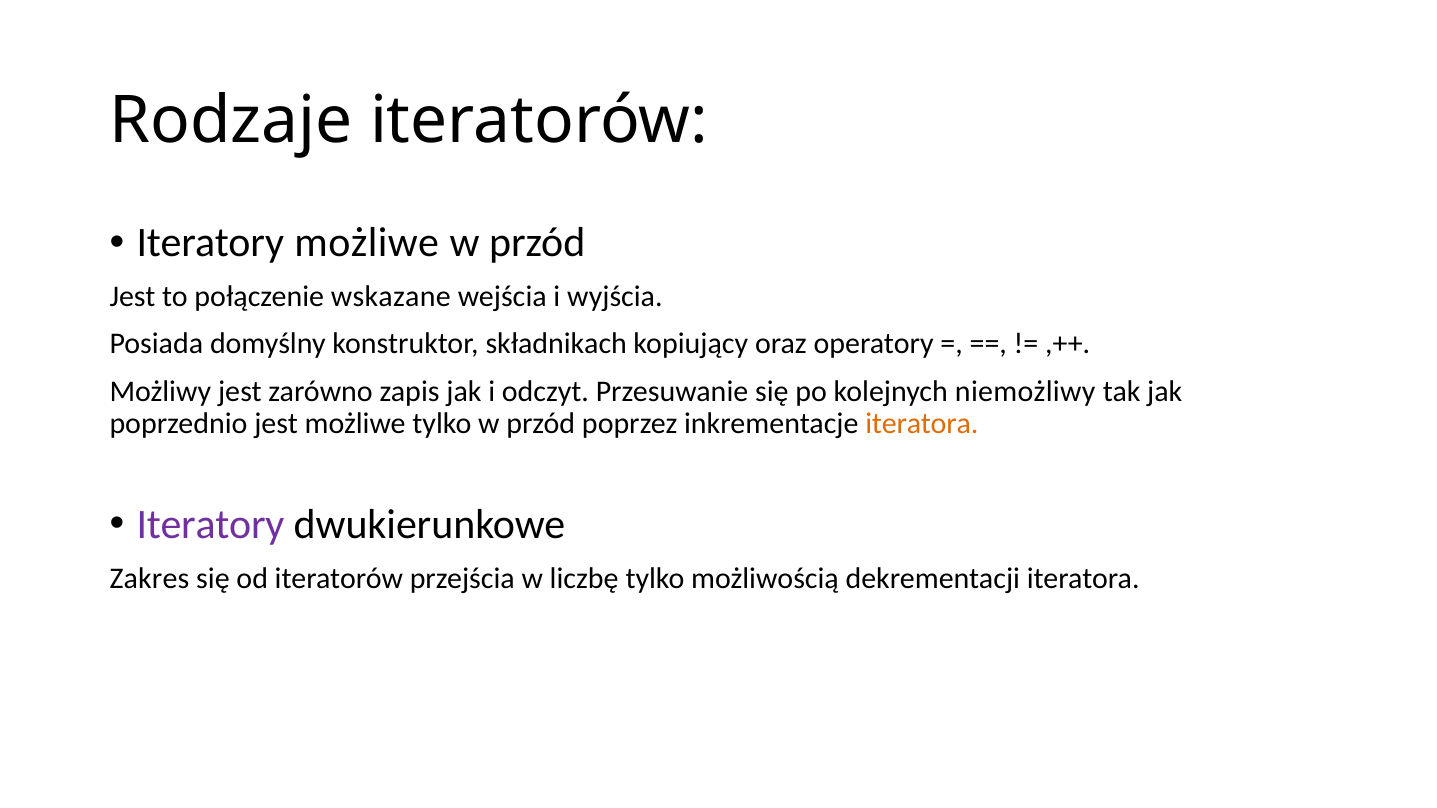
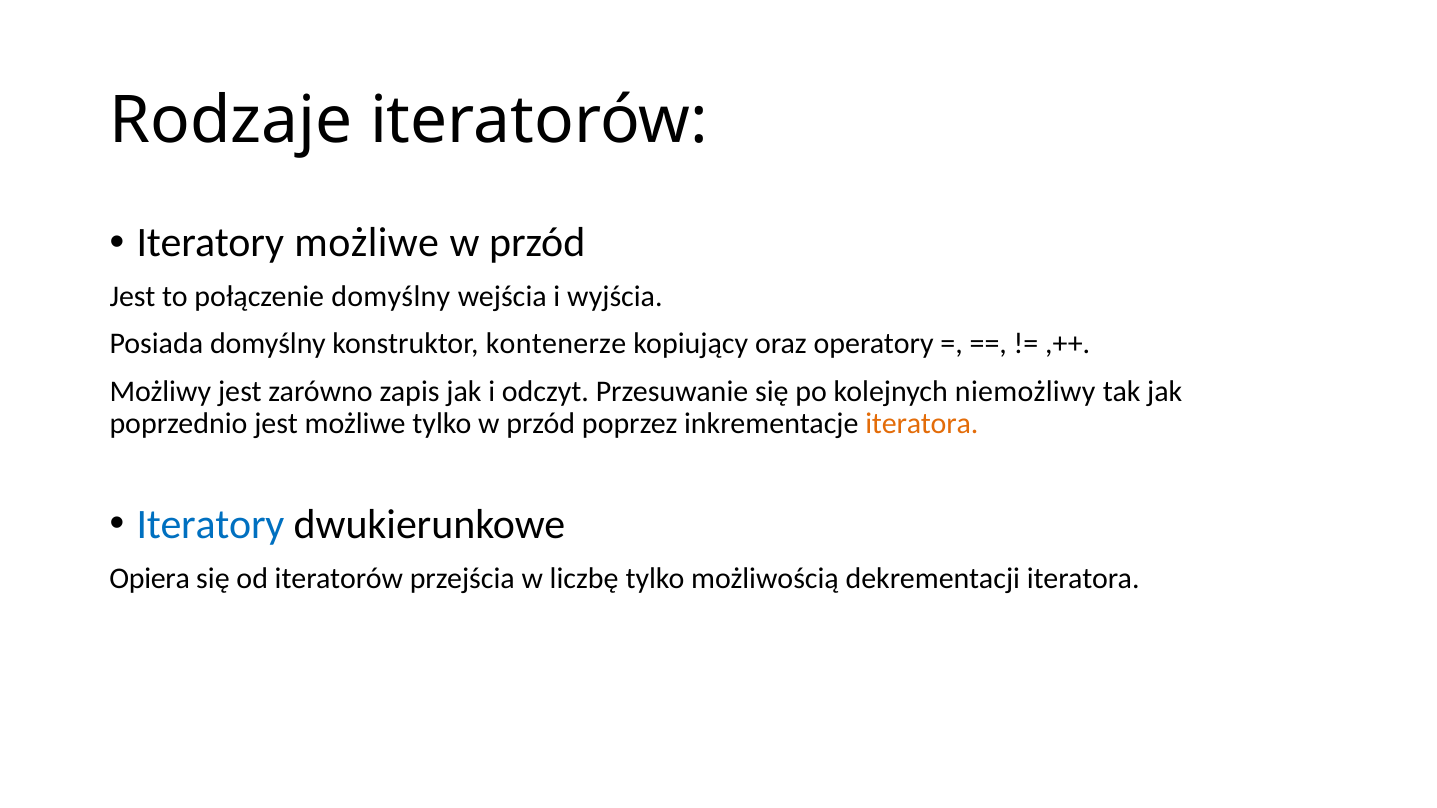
połączenie wskazane: wskazane -> domyślny (391, 297)
składnikach: składnikach -> kontenerze (556, 344)
Iteratory colour: purple -> blue (210, 525)
Zakres: Zakres -> Opiera (150, 579)
